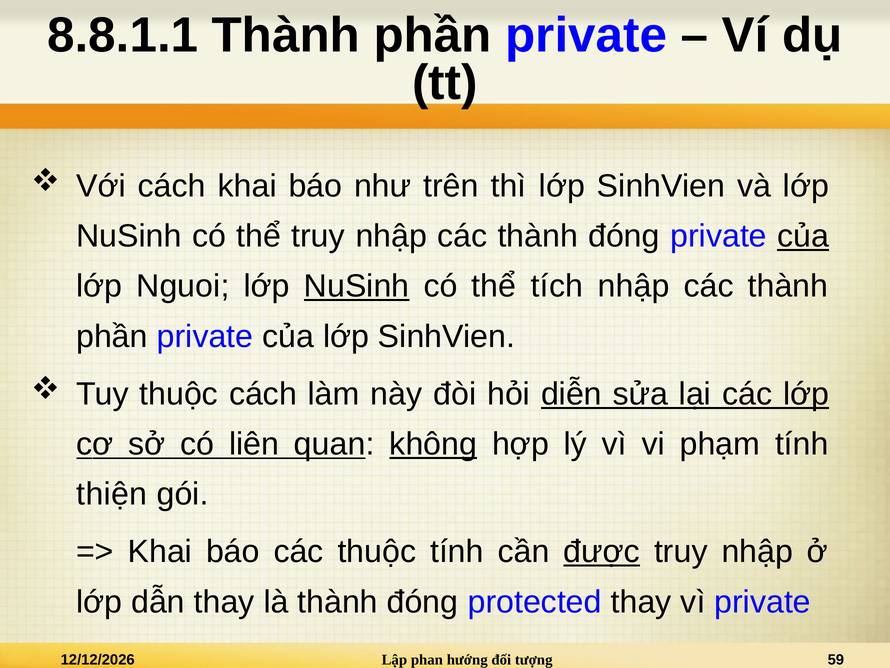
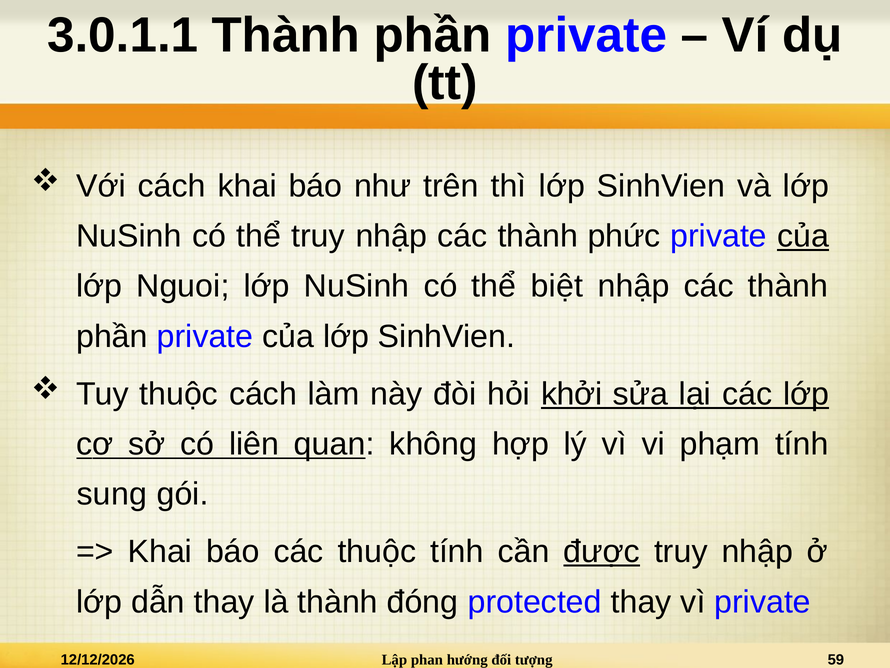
8.8.1.1: 8.8.1.1 -> 3.0.1.1 (123, 36)
các thành đóng: đóng -> phức (624, 236)
NuSinh underline: present -> none (357, 286)
tích: tích -> biệt (557, 286)
diễn: diễn -> khởi (572, 394)
không underline: present -> none (433, 444)
thiện: thiện -> sung (112, 494)
